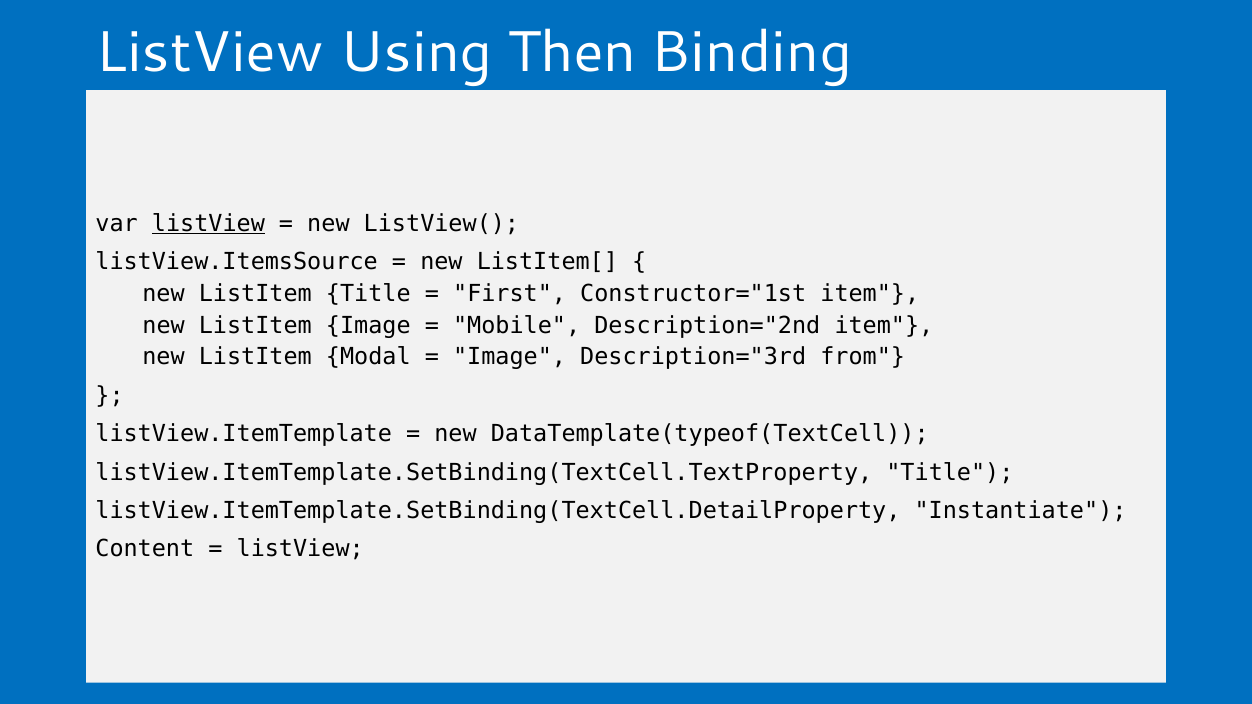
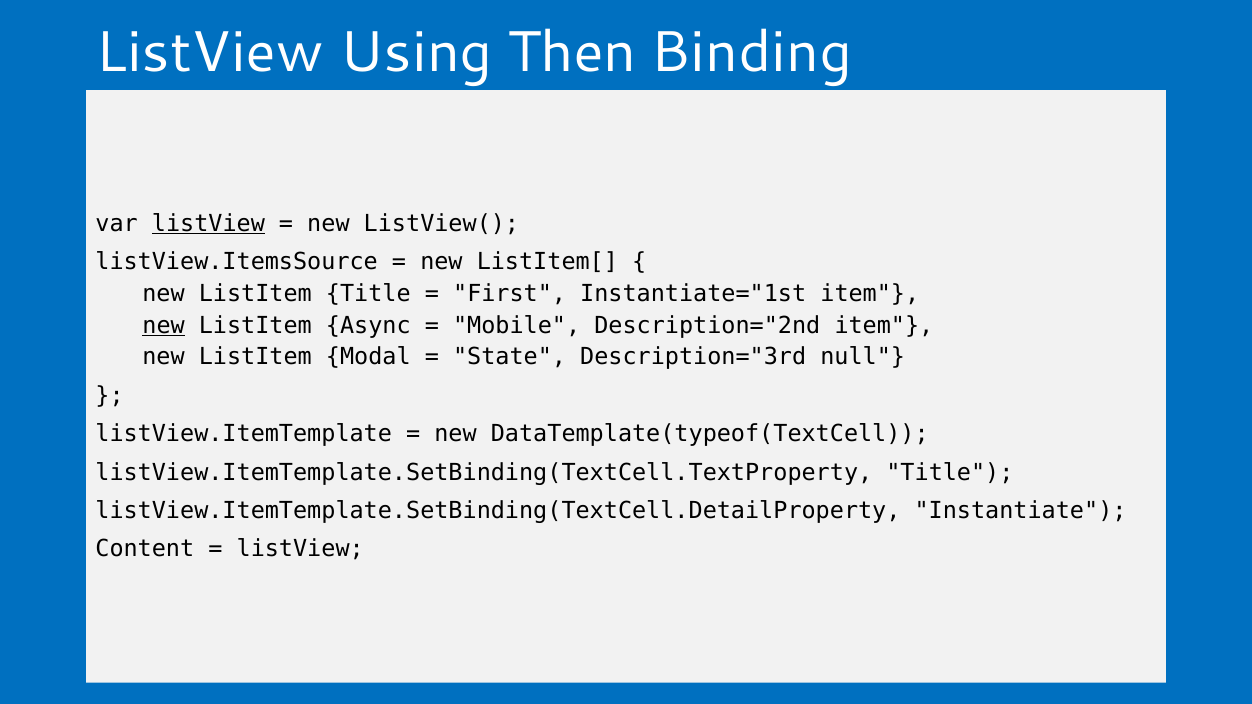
Constructor="1st: Constructor="1st -> Instantiate="1st (693, 294)
new underline: none -> present (164, 325)
ListItem Image: Image -> Async (368, 325)
Image: Image -> State (510, 357)
from: from -> null (863, 357)
